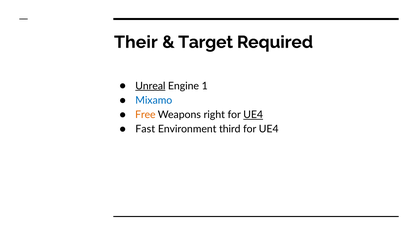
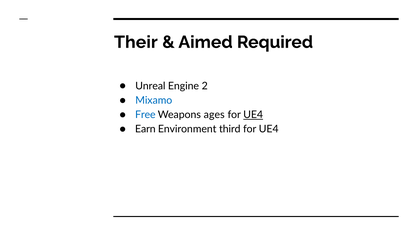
Target: Target -> Aimed (206, 42)
Unreal underline: present -> none (150, 86)
1: 1 -> 2 (205, 86)
Free colour: orange -> blue (145, 115)
right: right -> ages (214, 115)
Fast: Fast -> Earn (145, 129)
